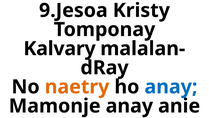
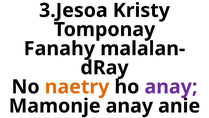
9.Jesoa: 9.Jesoa -> 3.Jesoa (73, 10)
Kalvary: Kalvary -> Fanahy (59, 49)
anay colour: blue -> purple (171, 87)
